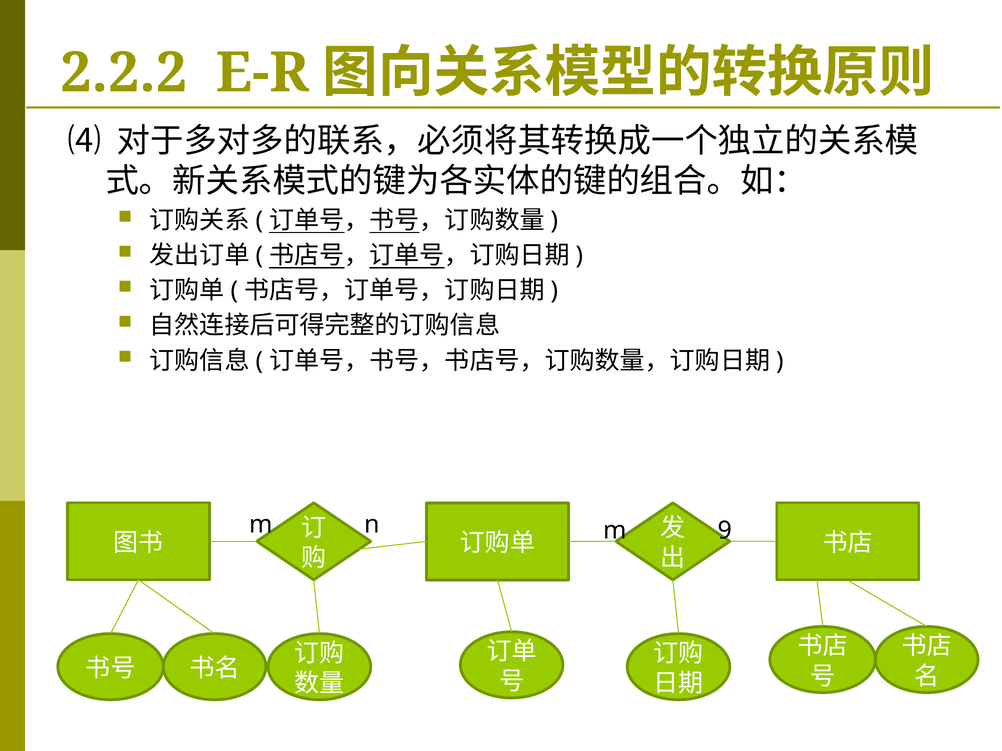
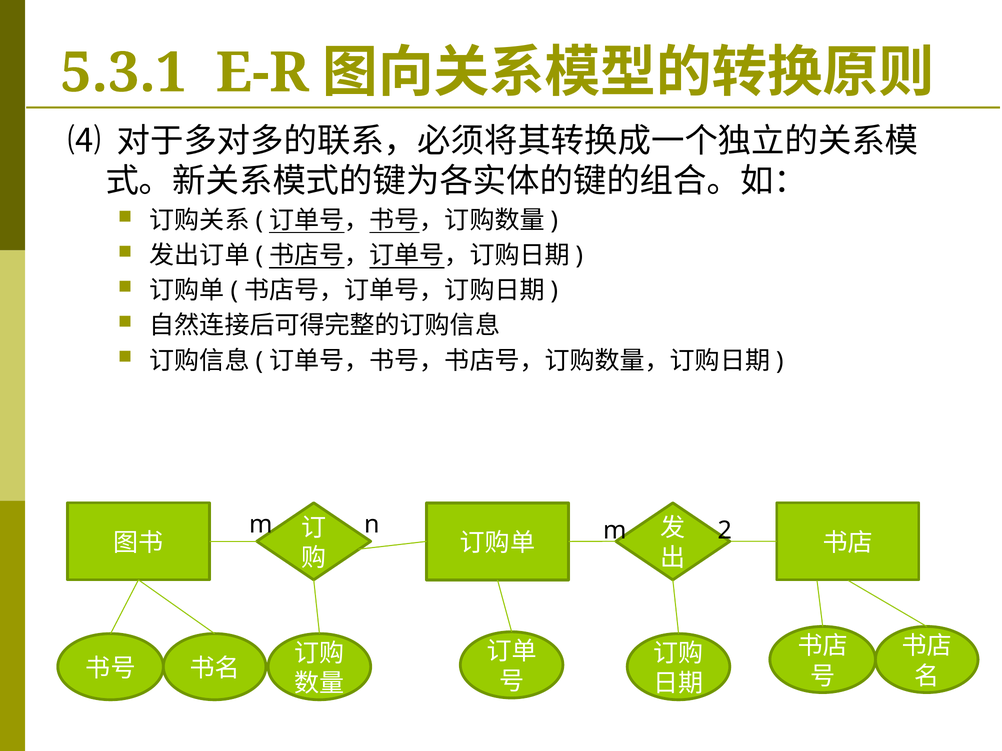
2.2.2: 2.2.2 -> 5.3.1 (124, 73)
9: 9 -> 2 (725, 531)
